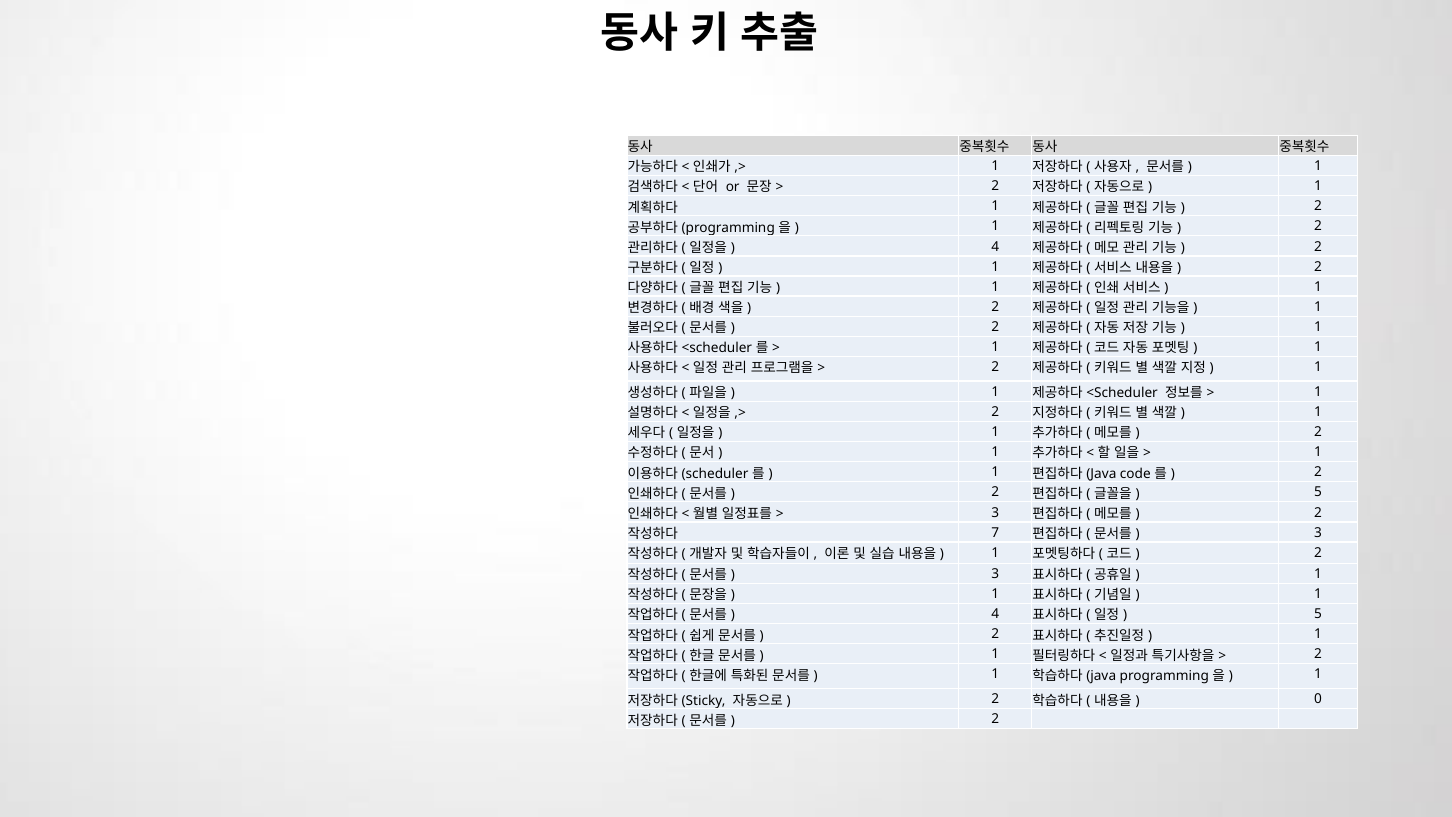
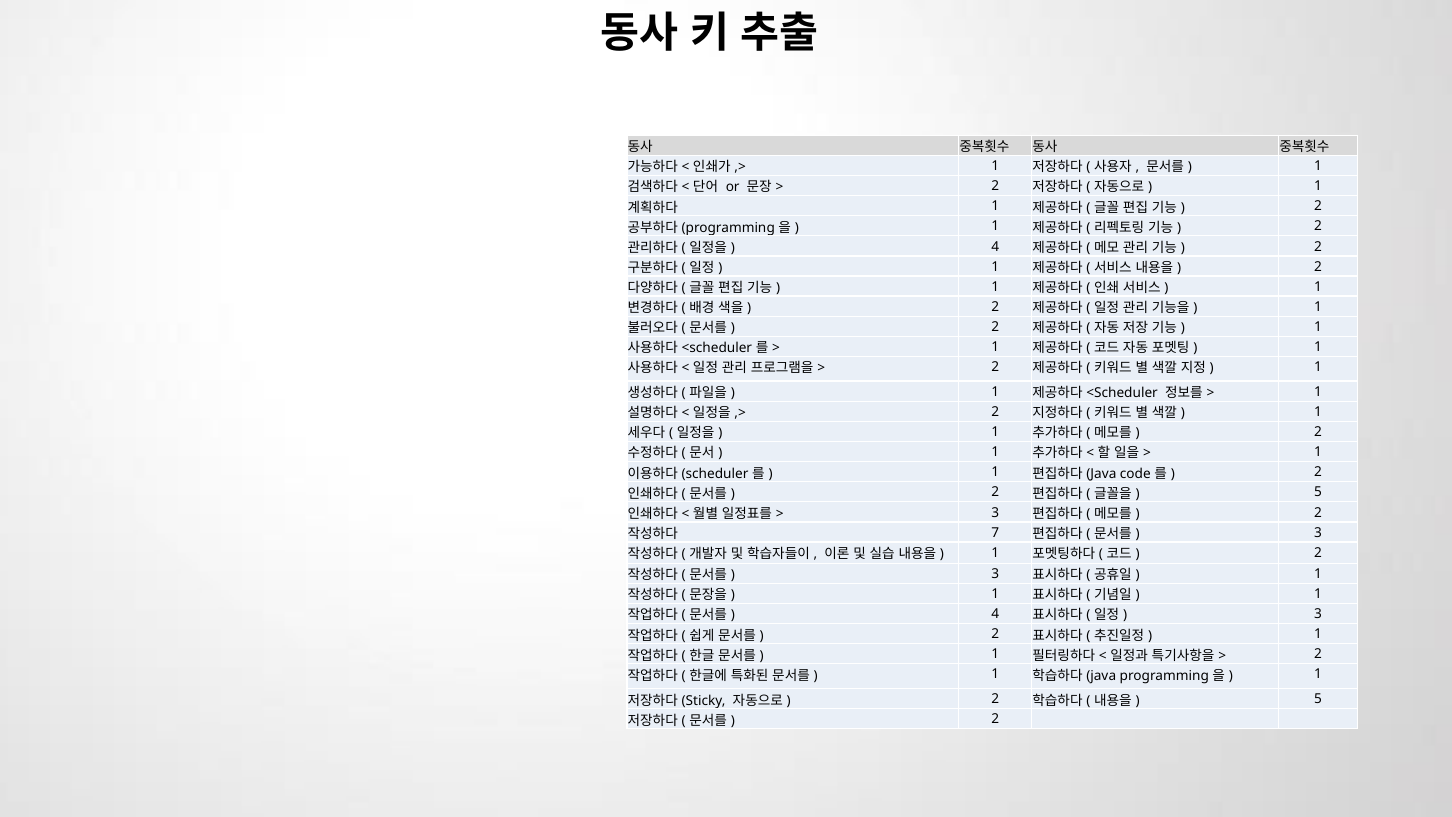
5: 5 -> 3 (1318, 614)
0: 0 -> 5 (1318, 699)
